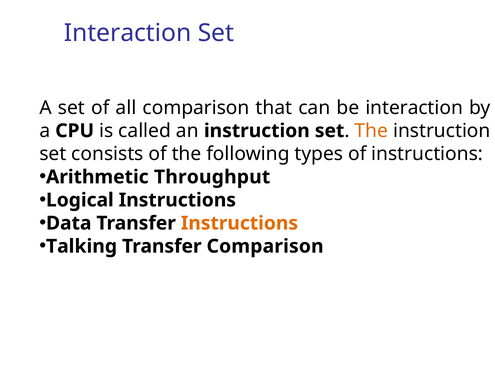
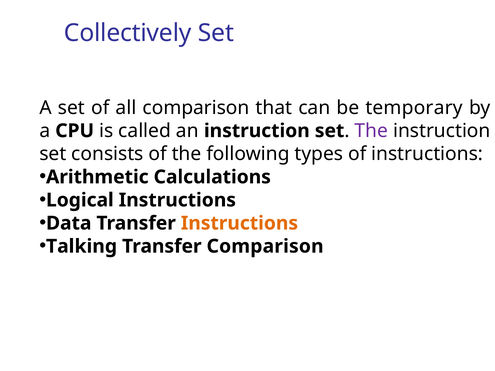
Interaction: Interaction -> Collectively (128, 33)
be interaction: interaction -> temporary (414, 108)
The colour: orange -> purple (371, 131)
Throughput: Throughput -> Calculations (212, 177)
